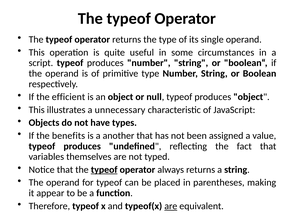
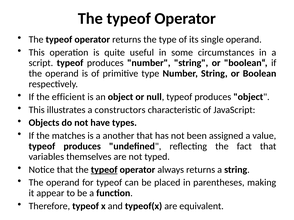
unnecessary: unnecessary -> constructors (120, 110)
benefits: benefits -> matches (69, 136)
are underline: present -> none (171, 206)
